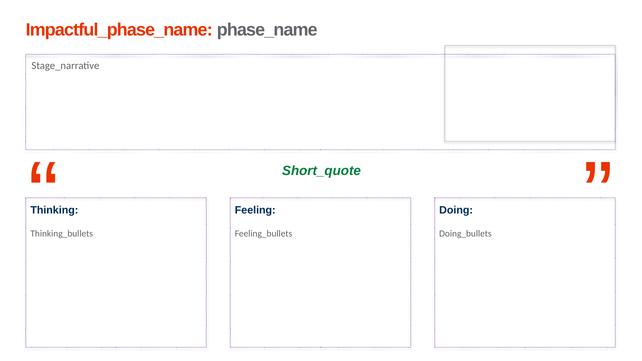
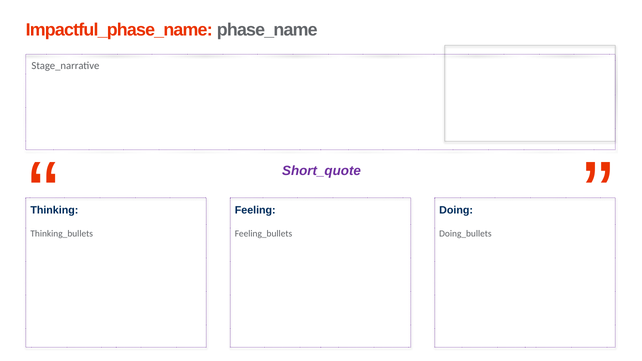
Short_quote colour: green -> purple (322, 171)
